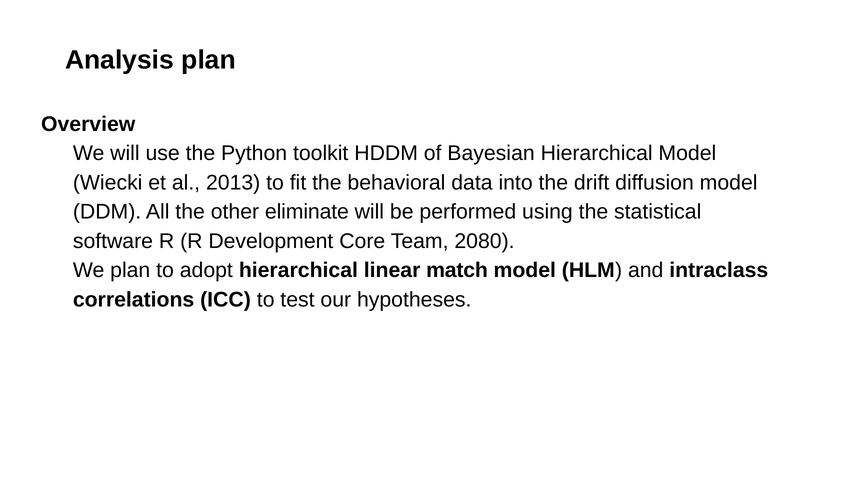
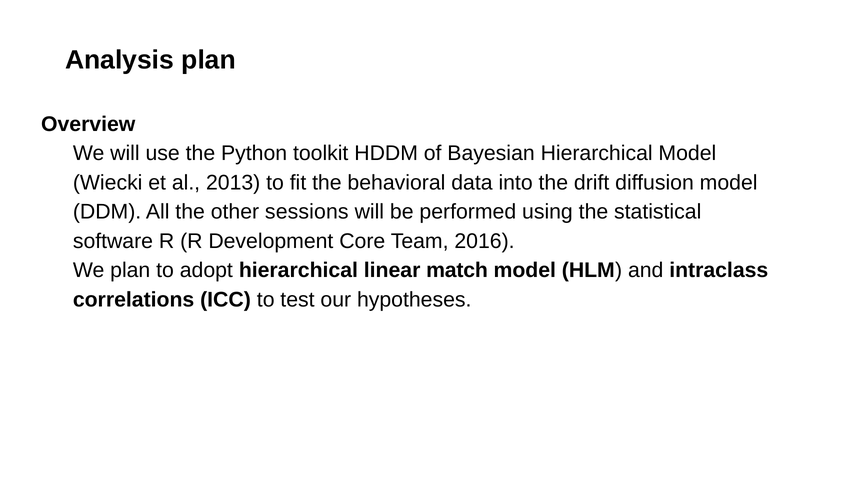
eliminate: eliminate -> sessions (307, 212)
2080: 2080 -> 2016 (485, 241)
